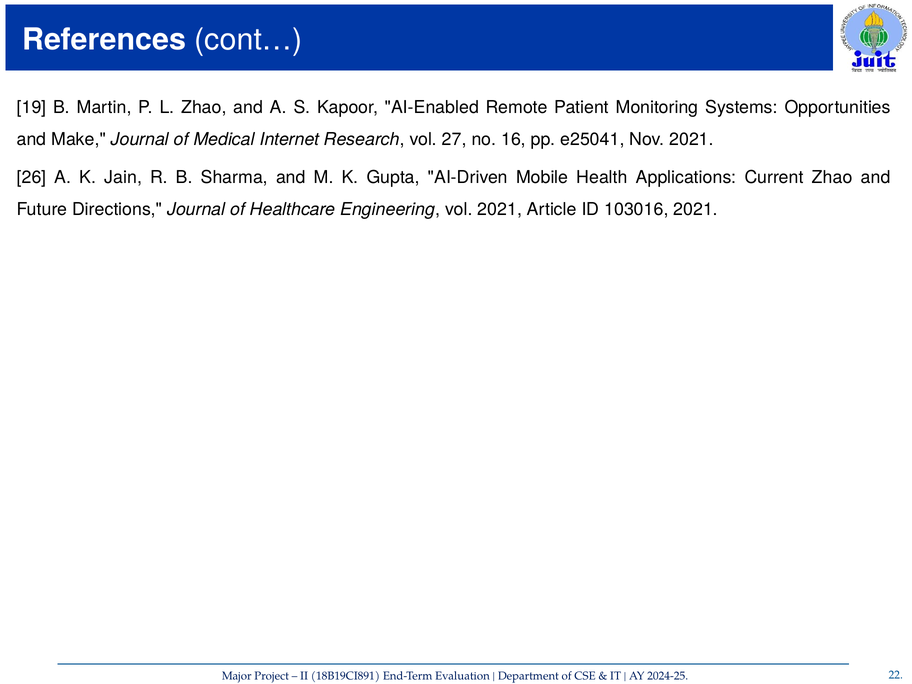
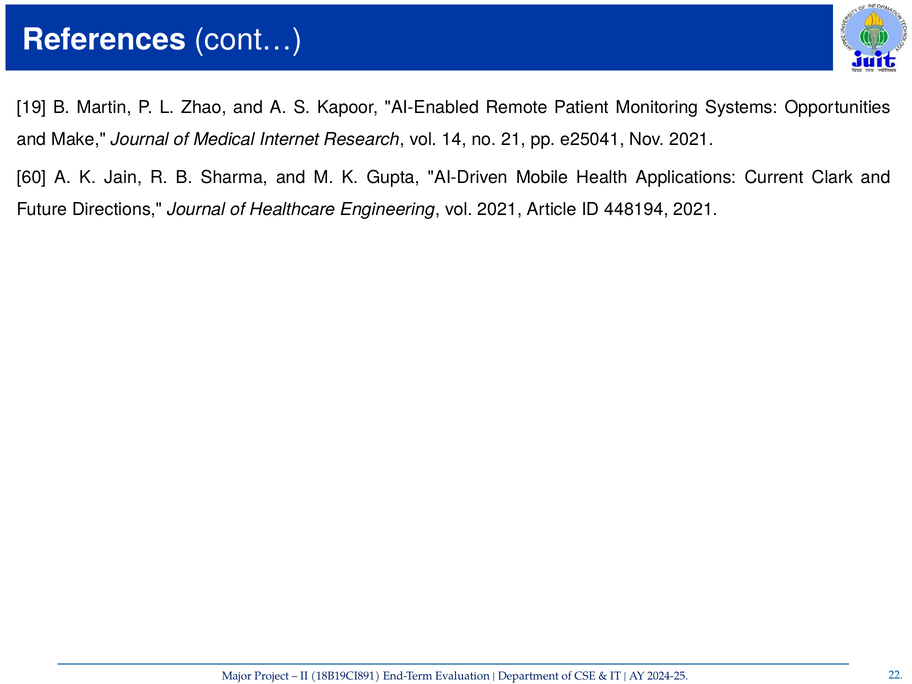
27: 27 -> 14 (454, 139)
16: 16 -> 21 (513, 139)
26: 26 -> 60 (32, 177)
Current Zhao: Zhao -> Clark (832, 177)
103016: 103016 -> 448194 (636, 209)
